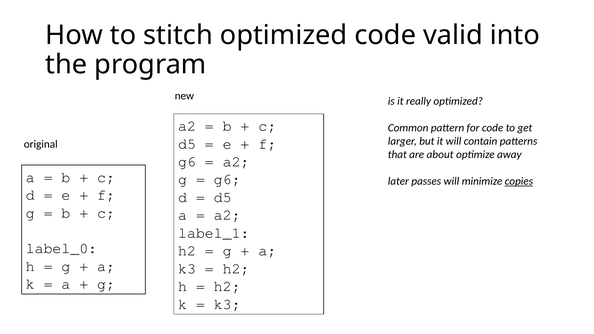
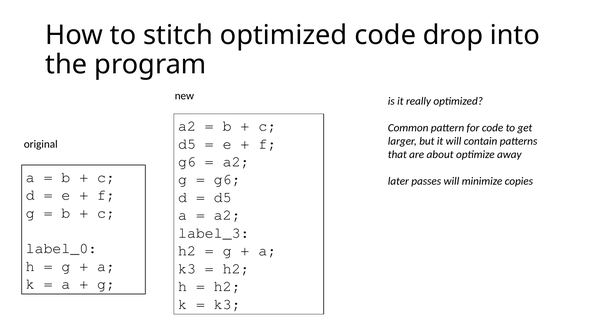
valid: valid -> drop (453, 35)
copies underline: present -> none (519, 181)
label_1: label_1 -> label_3 (214, 233)
